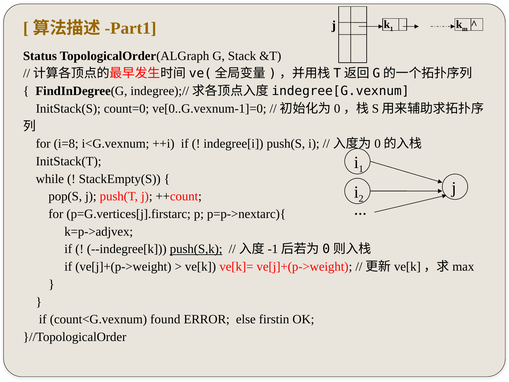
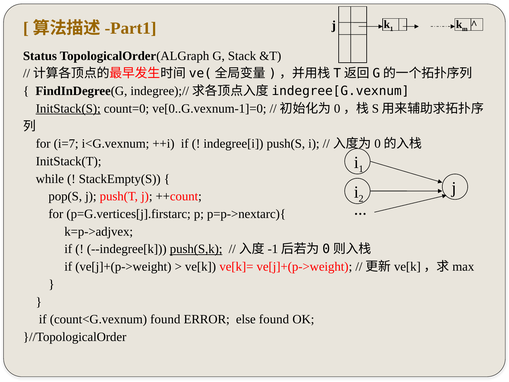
InitStack(S underline: none -> present (68, 109)
i=8: i=8 -> i=7 (66, 144)
else firstin: firstin -> found (274, 319)
